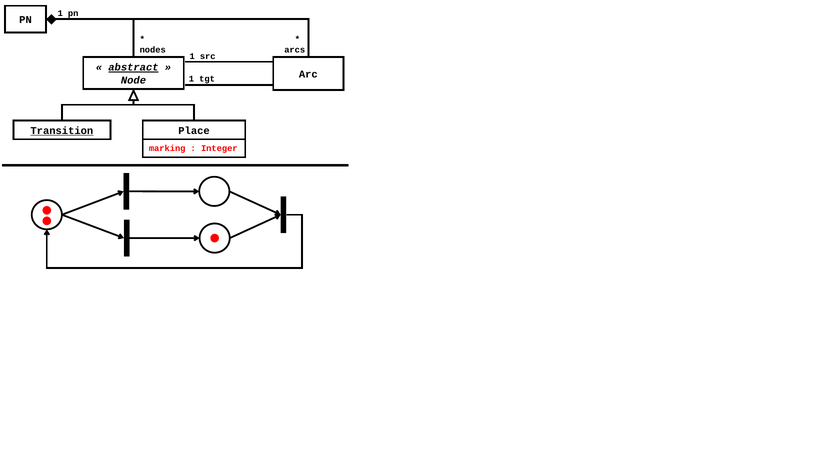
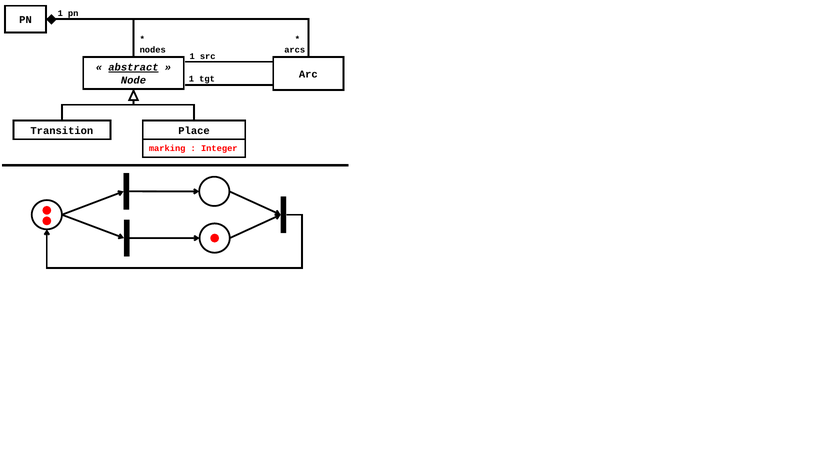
Transition underline: present -> none (62, 131)
